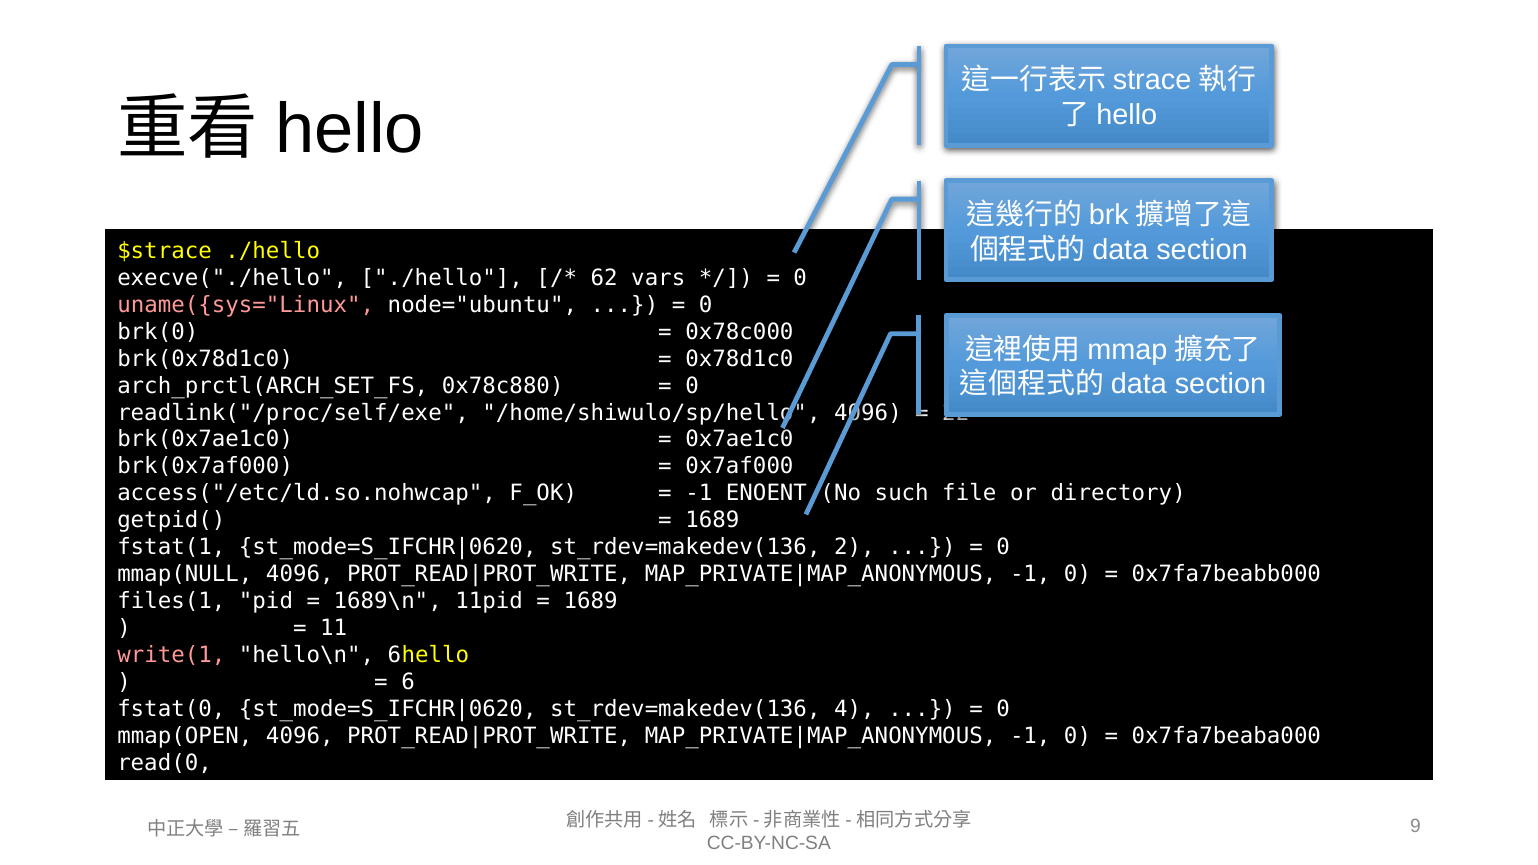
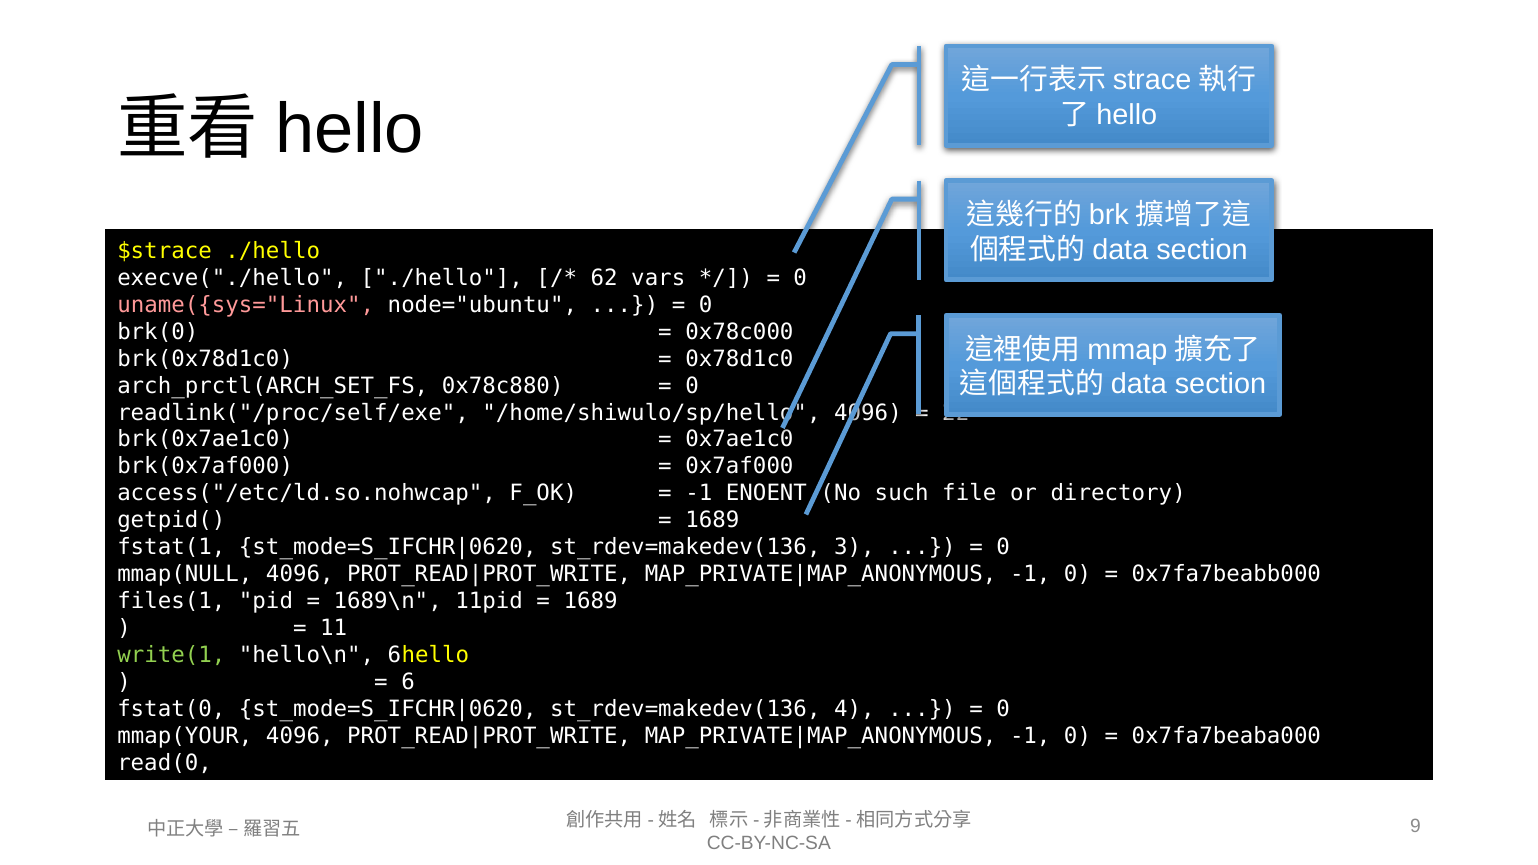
2: 2 -> 3 (854, 547)
write(1 colour: pink -> light green (171, 655)
mmap(OPEN: mmap(OPEN -> mmap(YOUR (185, 736)
